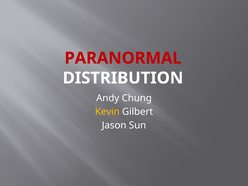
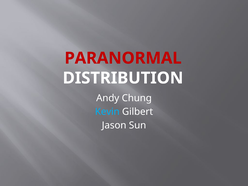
Kevin colour: yellow -> light blue (107, 112)
